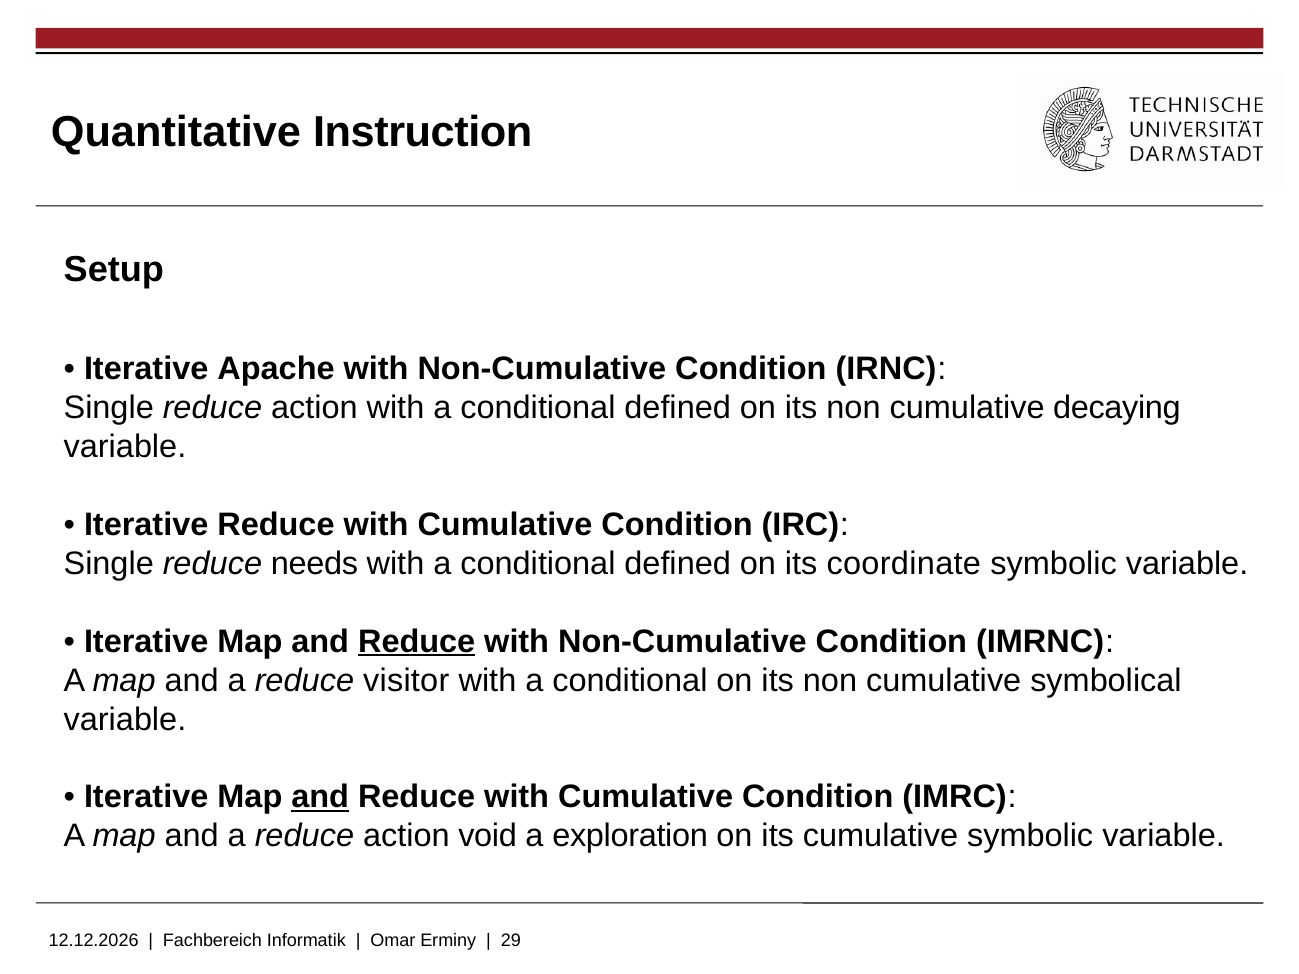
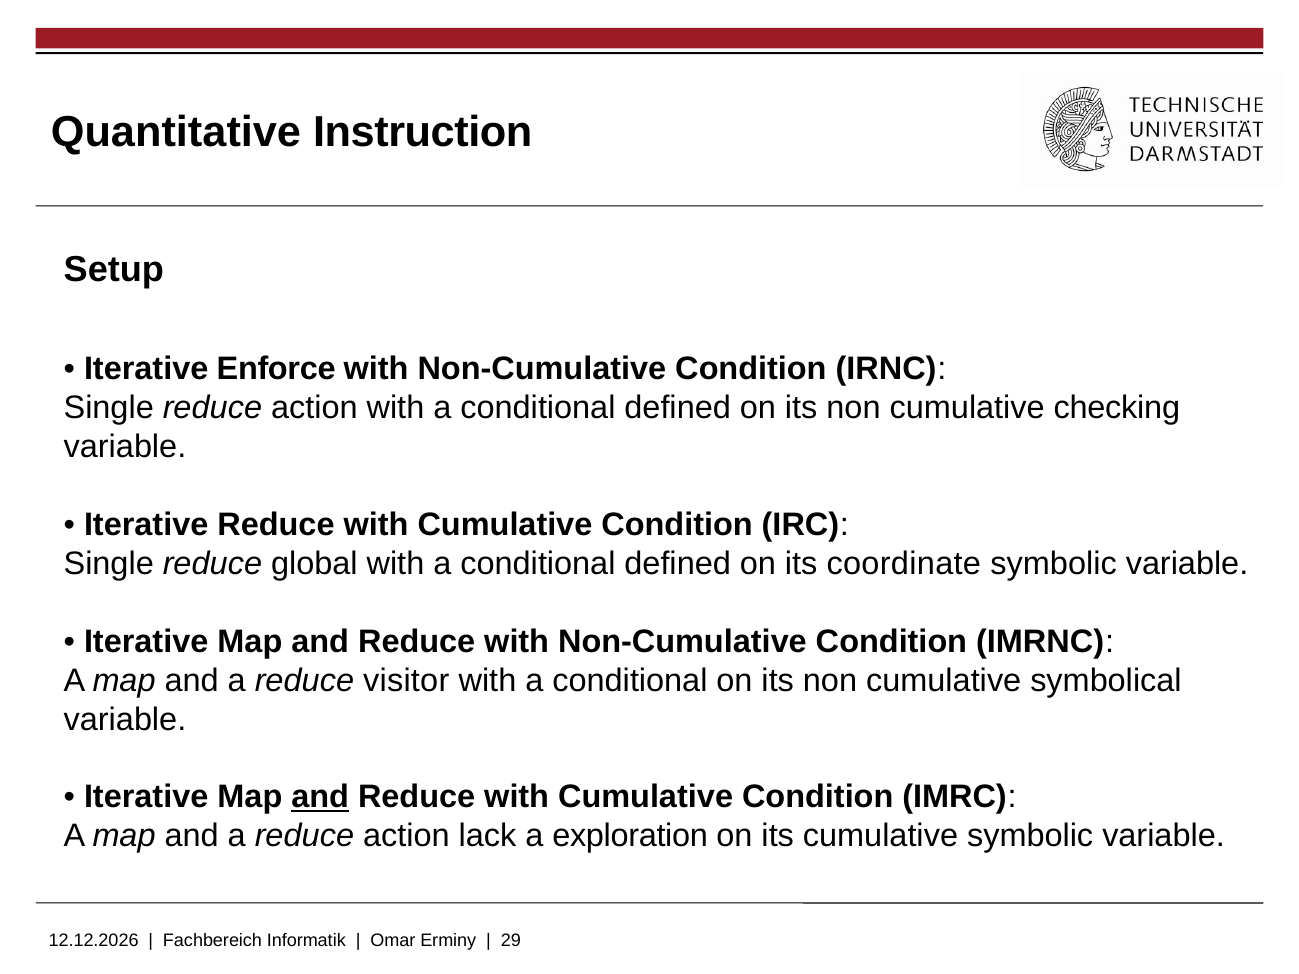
Apache: Apache -> Enforce (276, 369)
decaying: decaying -> checking (1117, 408)
needs: needs -> global (314, 564)
Reduce underline: present -> none (417, 642)
void: void -> lack (487, 836)
